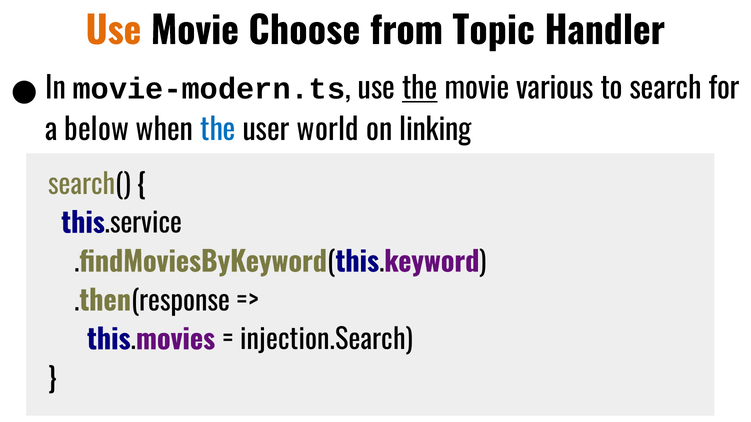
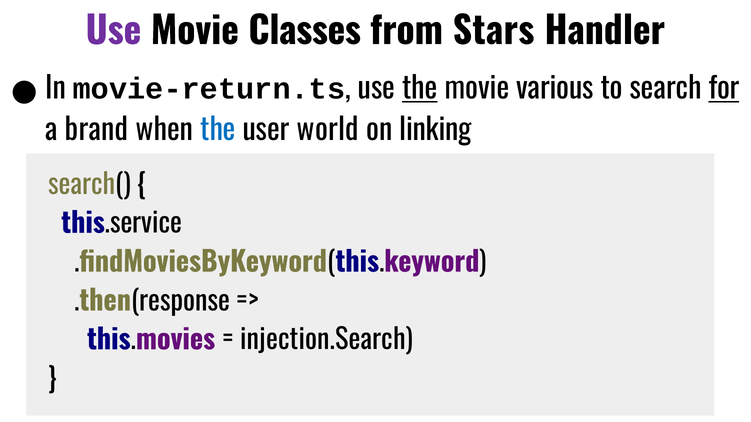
Use colour: orange -> purple (113, 32)
Choose: Choose -> Classes (305, 32)
Topic: Topic -> Stars (494, 32)
movie-modern.ts: movie-modern.ts -> movie-return.ts (209, 89)
for underline: none -> present (724, 89)
below: below -> brand (97, 131)
